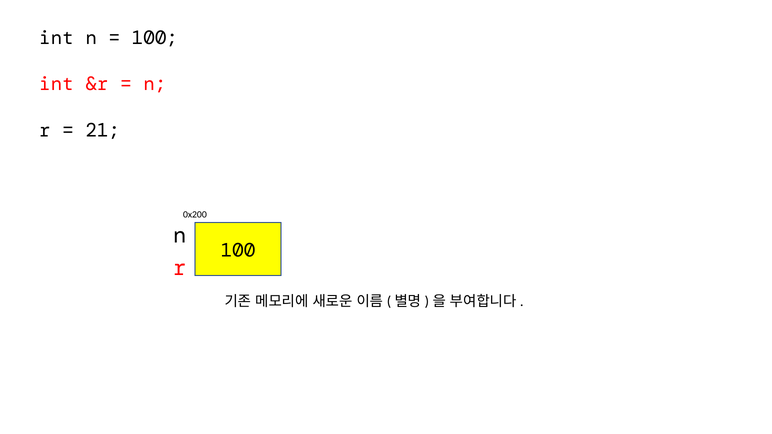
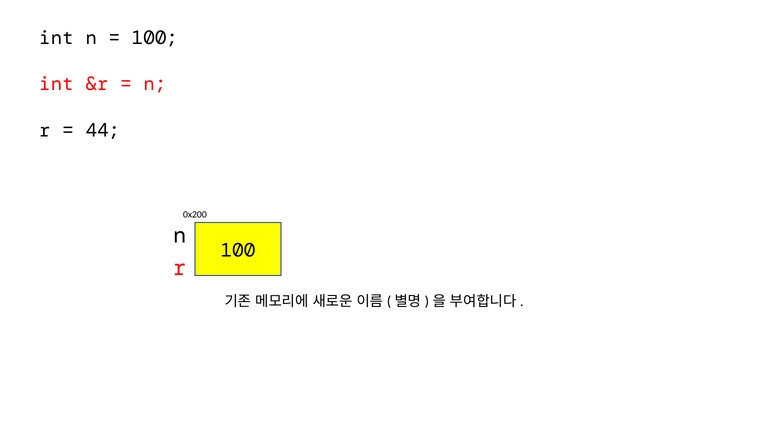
21: 21 -> 44 (103, 130)
